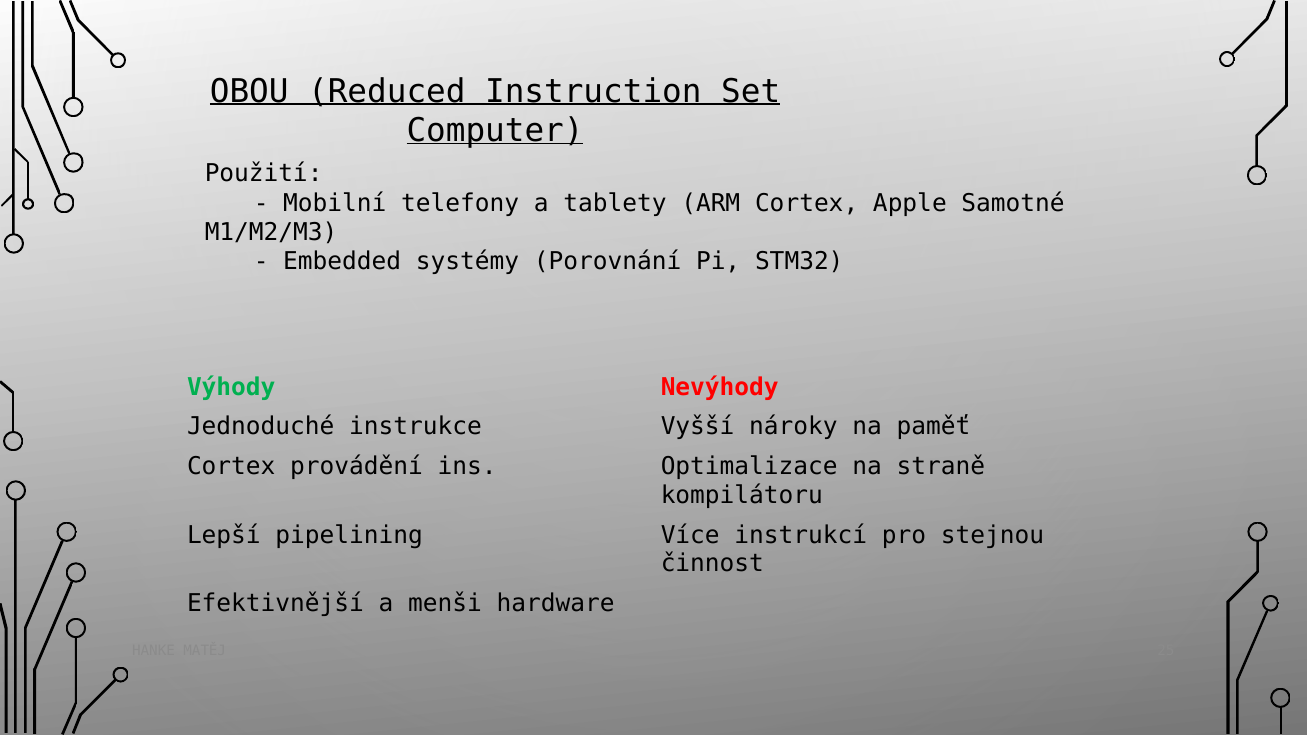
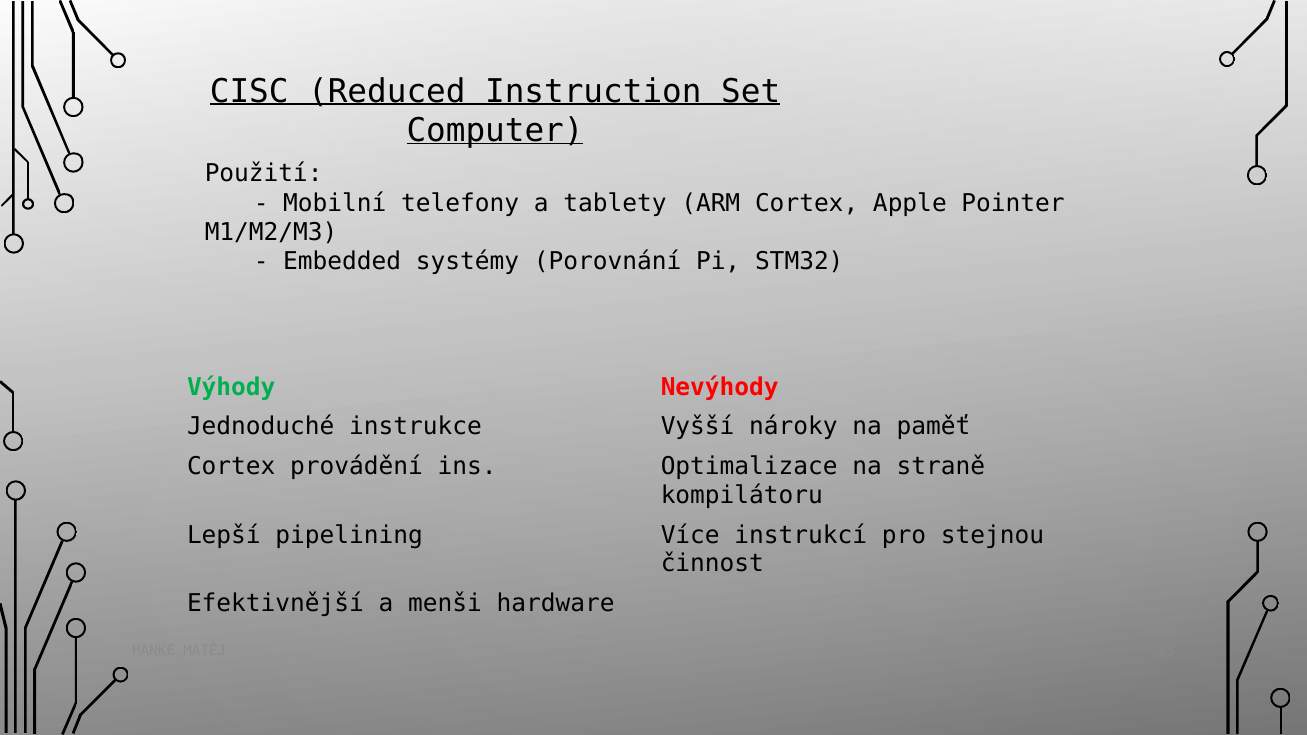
OBOU: OBOU -> CISC (249, 92)
Samotné: Samotné -> Pointer (1013, 203)
